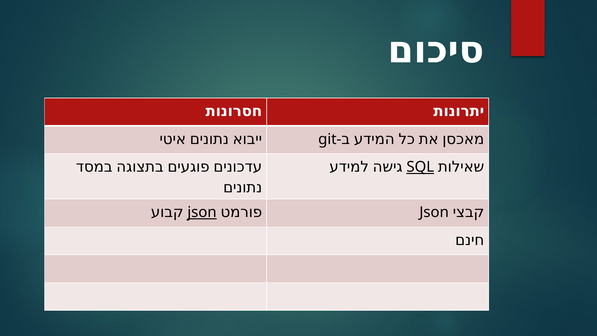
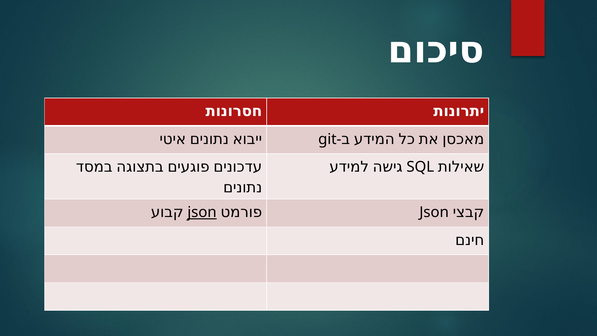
SQL underline: present -> none (420, 167)
